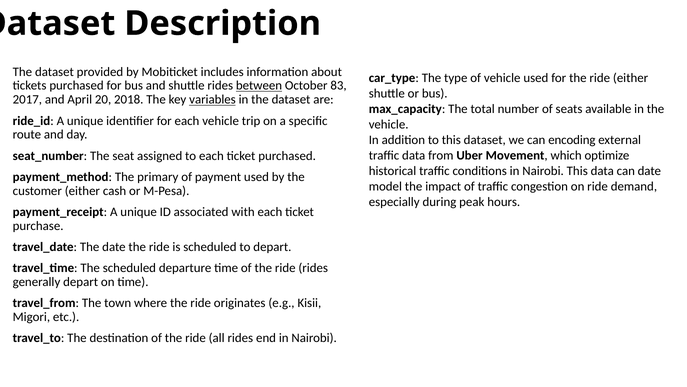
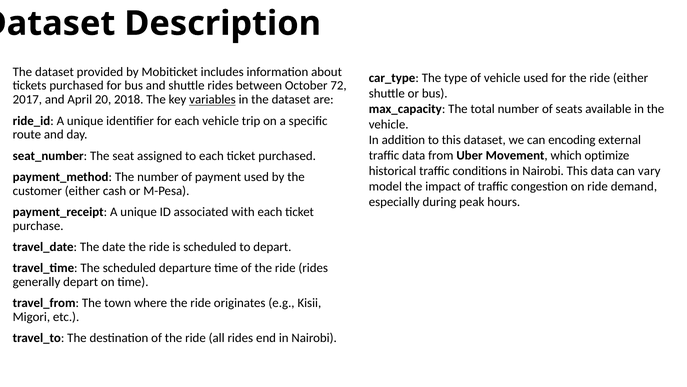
between underline: present -> none (259, 86)
83: 83 -> 72 (339, 86)
can date: date -> vary (649, 171)
The primary: primary -> number (158, 177)
